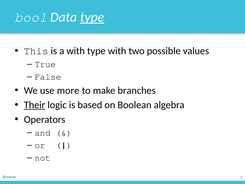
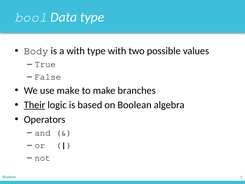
type underline: present -> none (92, 17)
This: This -> Body (36, 51)
use more: more -> make (68, 90)
